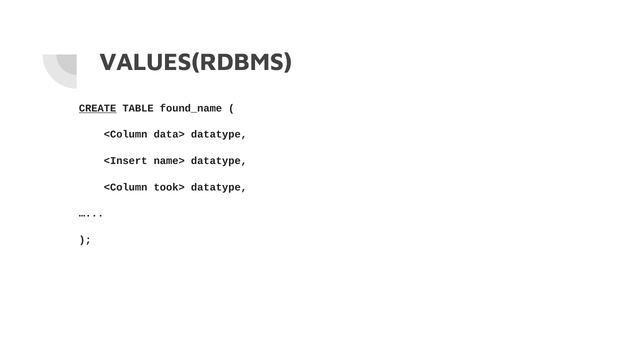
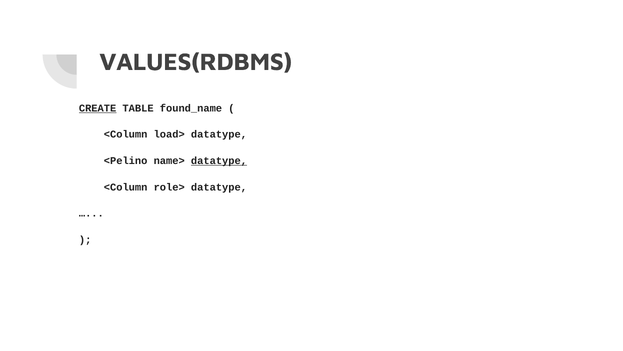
data>: data> -> load> (169, 134)
<Insert: <Insert -> <Pelino (126, 161)
datatype underline: none -> present (219, 161)
took>: took> -> role> (169, 187)
